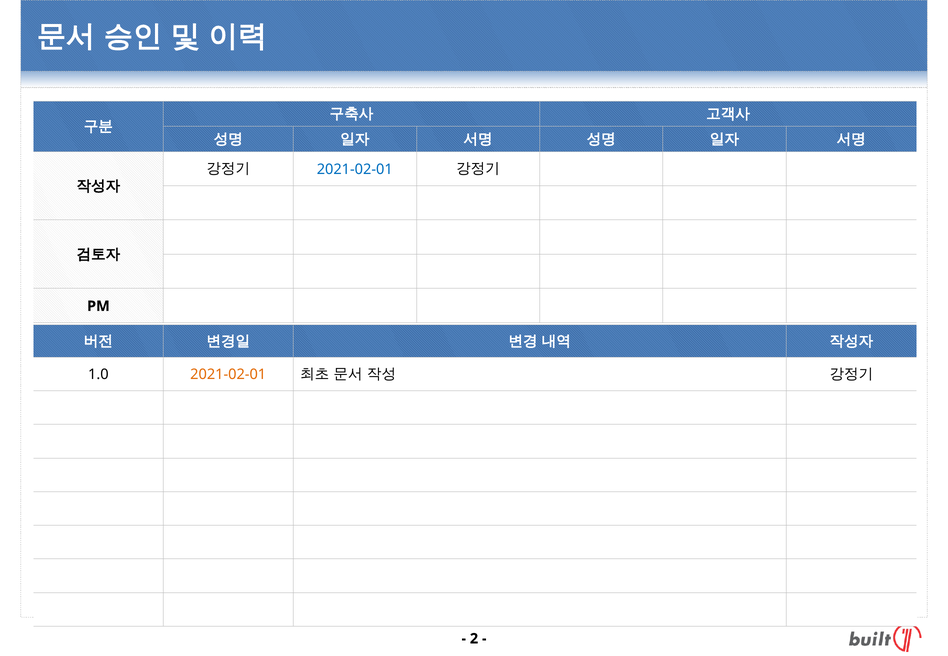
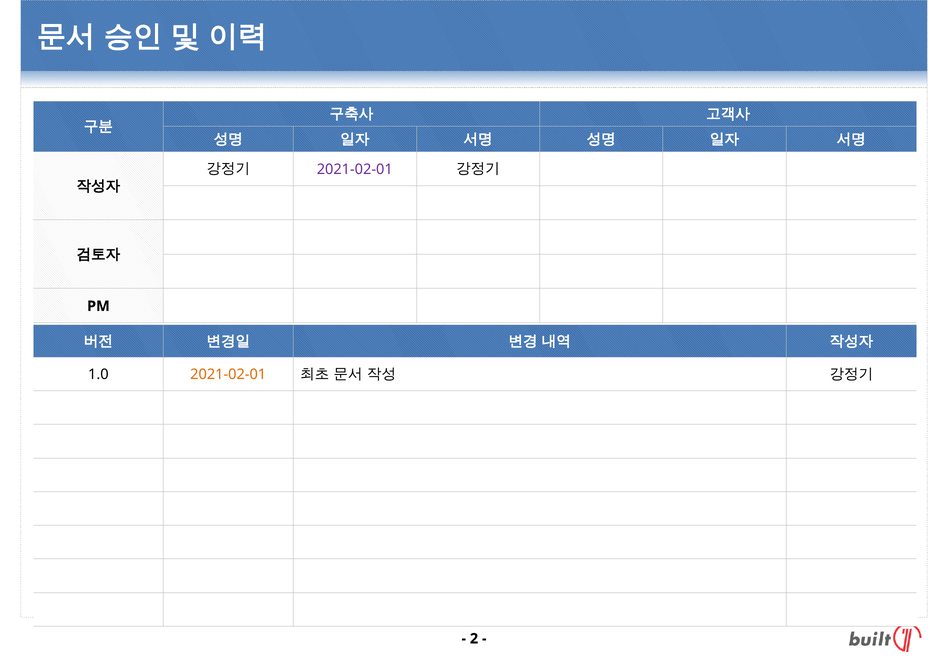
2021-02-01 colour: blue -> purple (355, 169)
